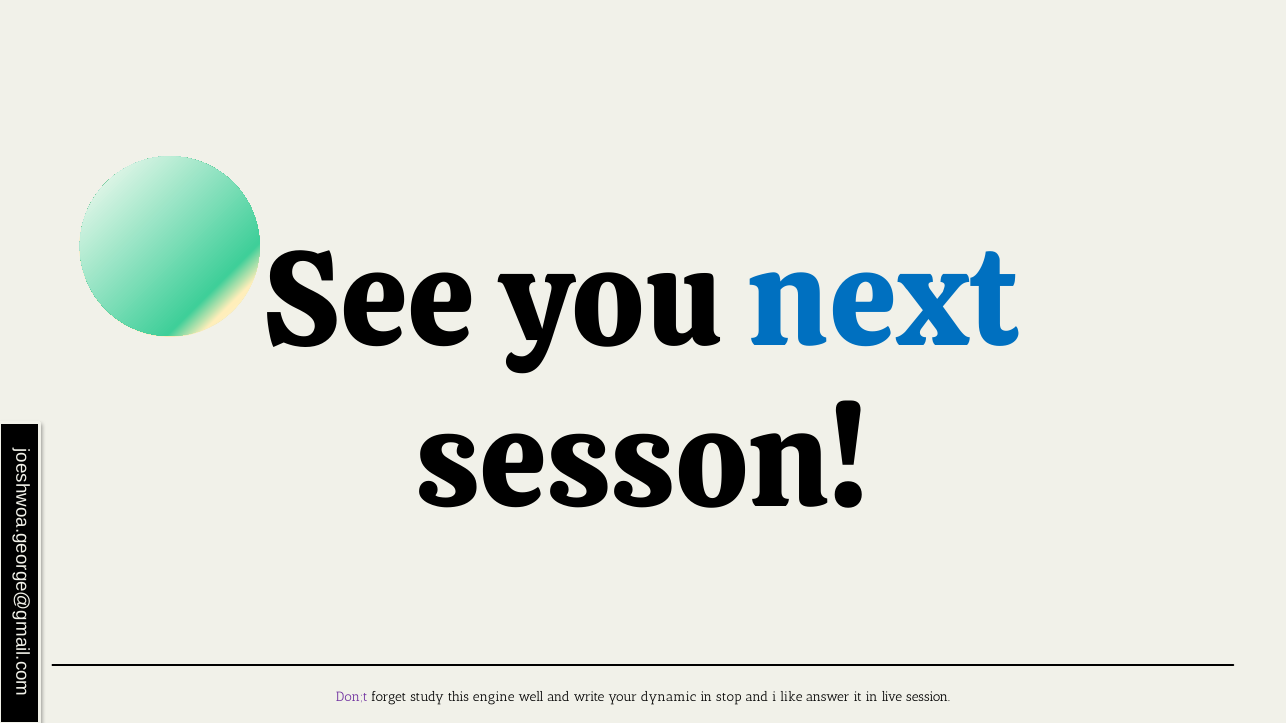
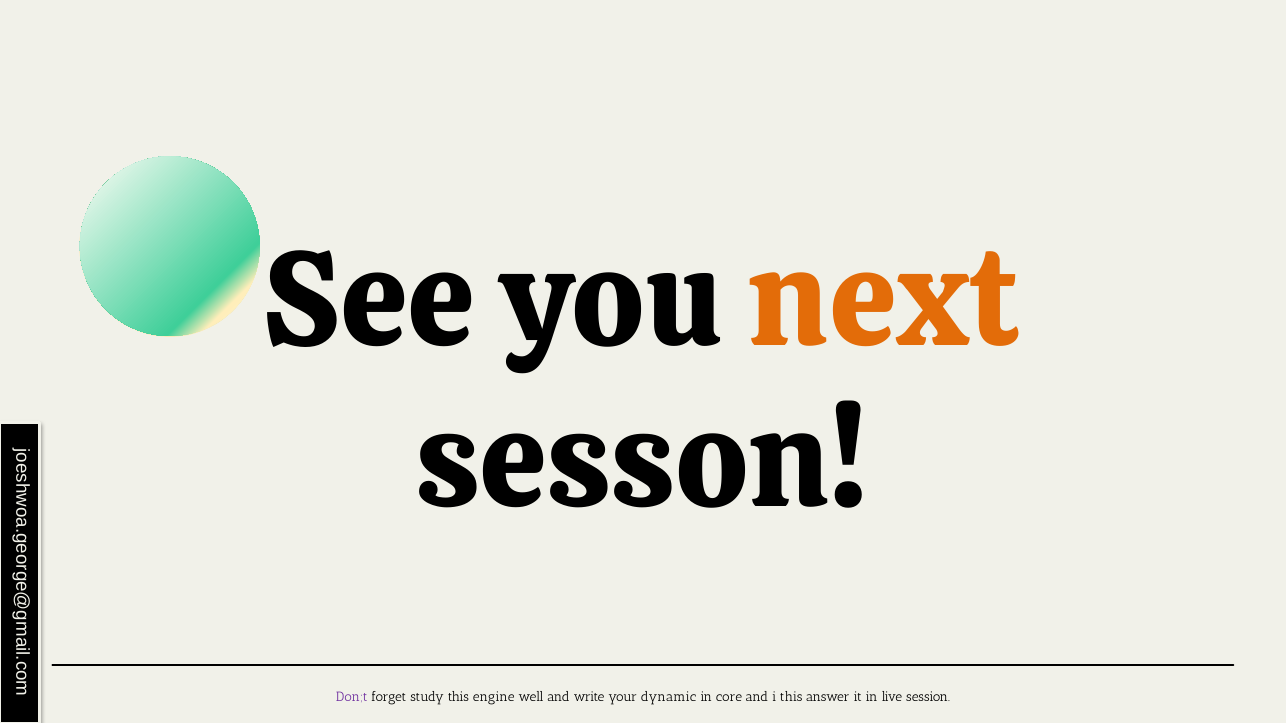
next colour: blue -> orange (884, 301)
stop: stop -> core (729, 697)
i like: like -> this (791, 697)
